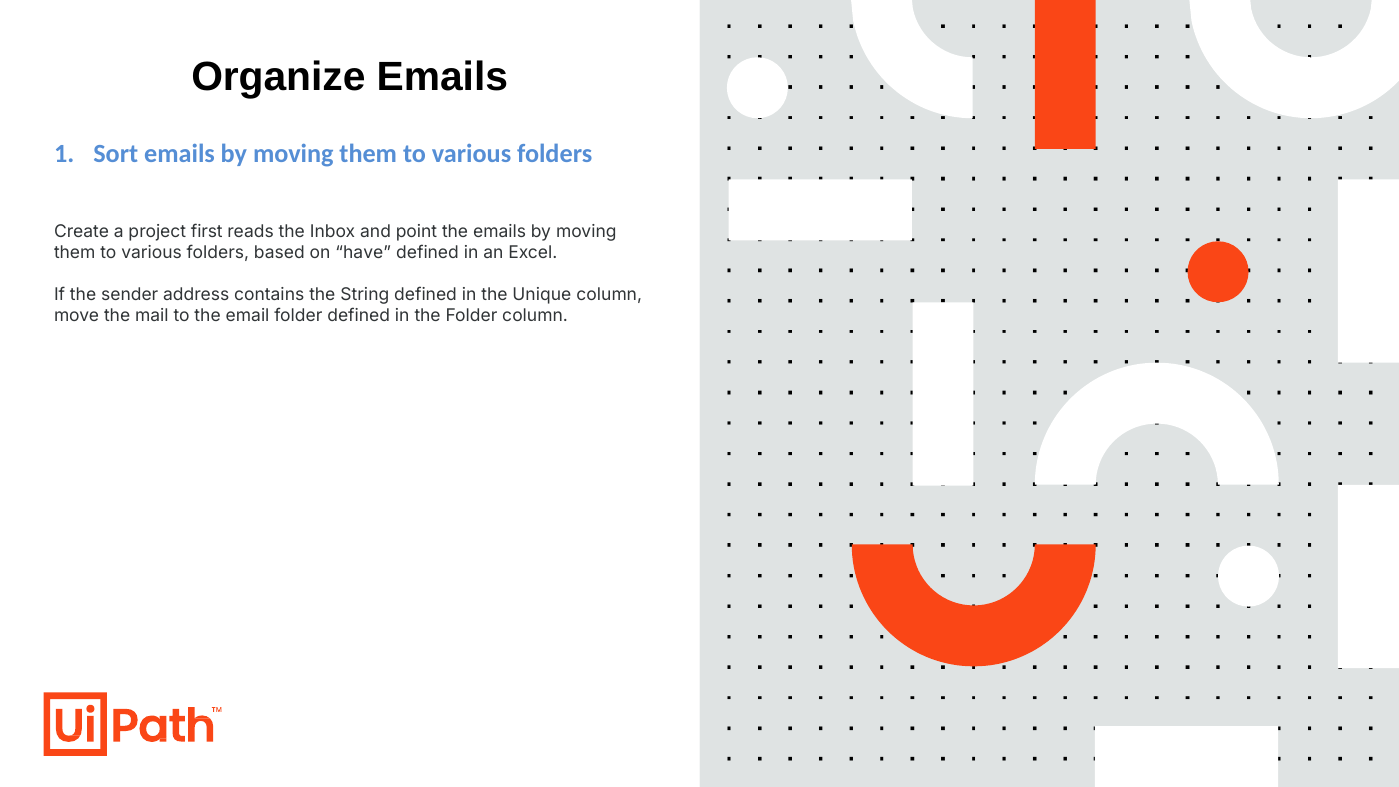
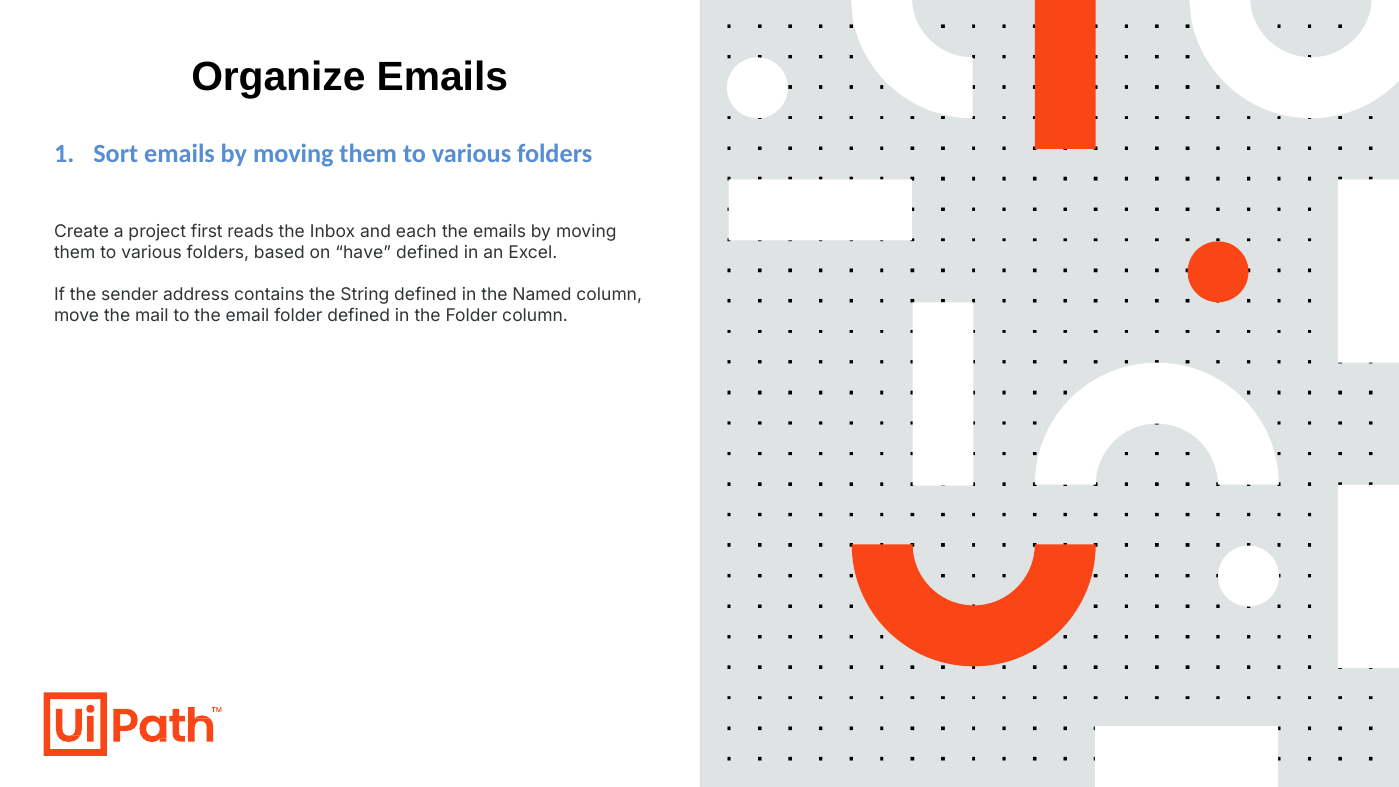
point: point -> each (416, 232)
Unique: Unique -> Named (542, 295)
